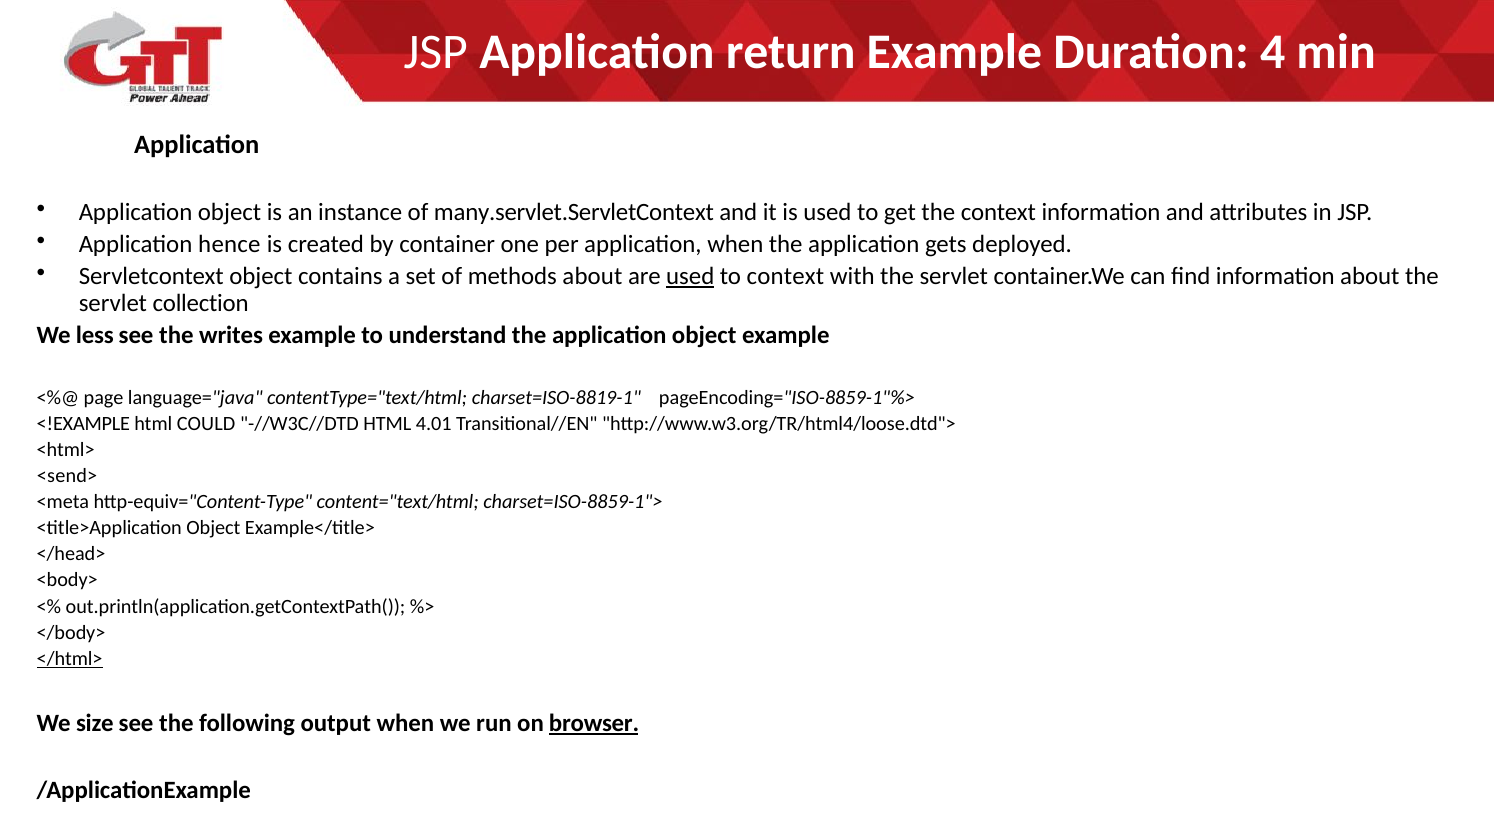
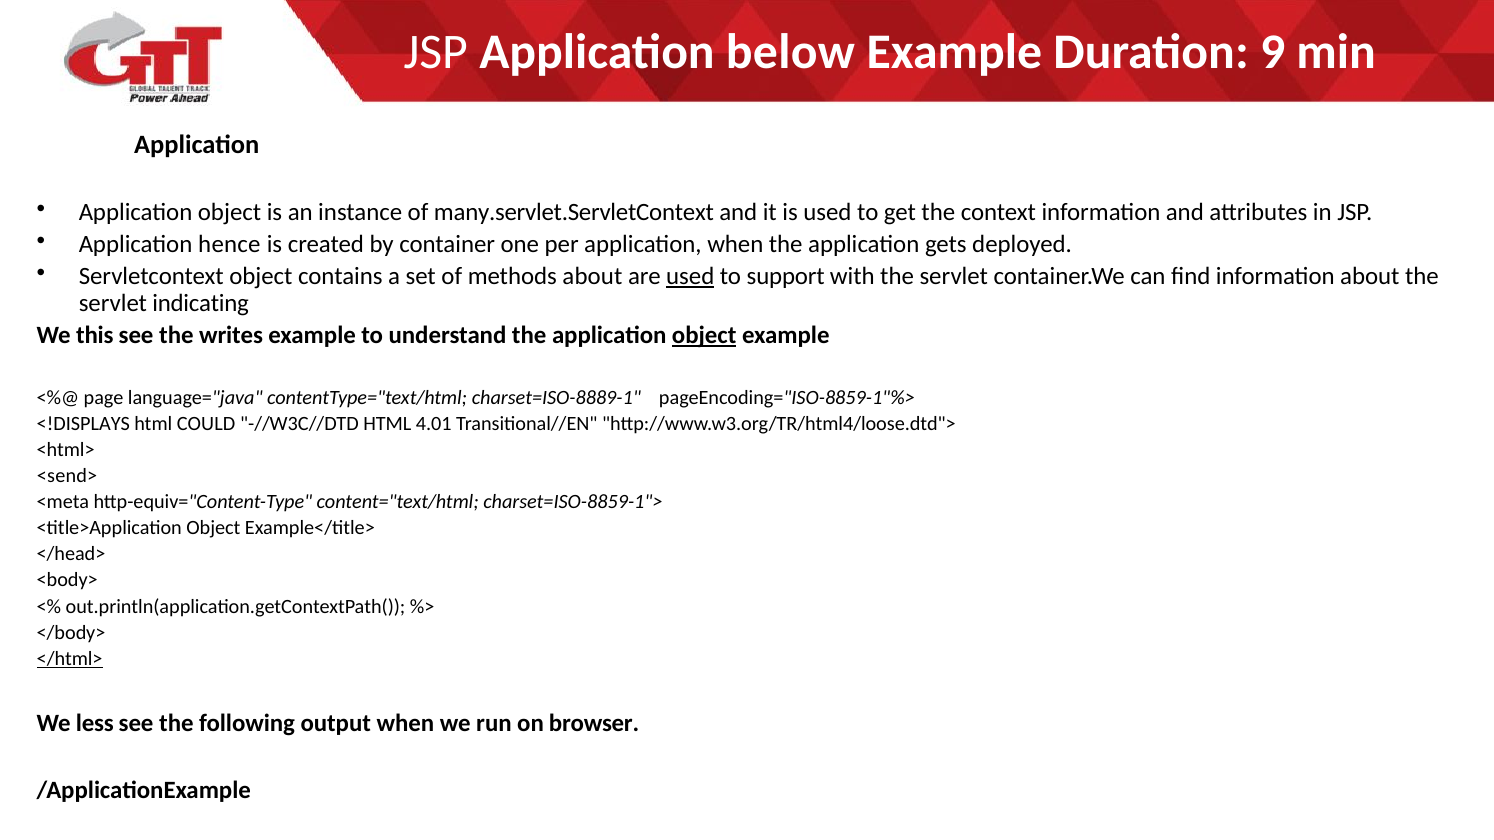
return: return -> below (791, 52)
4: 4 -> 9 (1273, 52)
to context: context -> support (786, 276)
collection: collection -> indicating (201, 303)
less: less -> this (95, 335)
object underline: none -> present (704, 335)
charset=ISO-8819-1: charset=ISO-8819-1 -> charset=ISO-8889-1 (556, 398)
<!EXAMPLE: <!EXAMPLE -> <!DISPLAYS (83, 424)
size: size -> less (95, 724)
browser underline: present -> none (594, 724)
